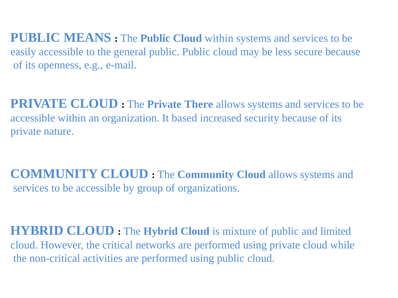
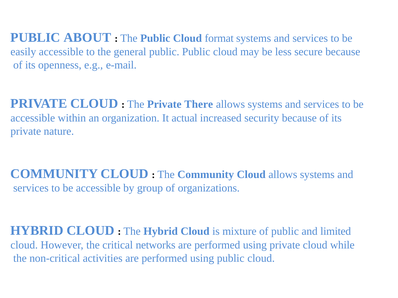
MEANS: MEANS -> ABOUT (87, 37)
Cloud within: within -> format (219, 38)
based: based -> actual (185, 118)
